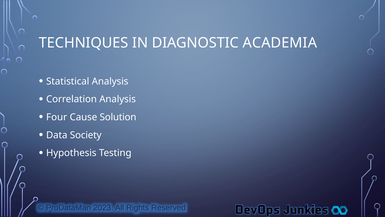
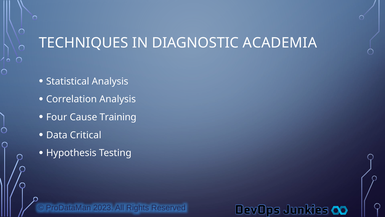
Solution: Solution -> Training (118, 117)
Society: Society -> Critical (86, 135)
